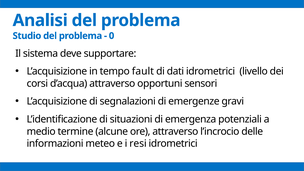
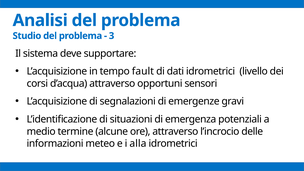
0: 0 -> 3 (112, 36)
resi: resi -> alla (138, 144)
